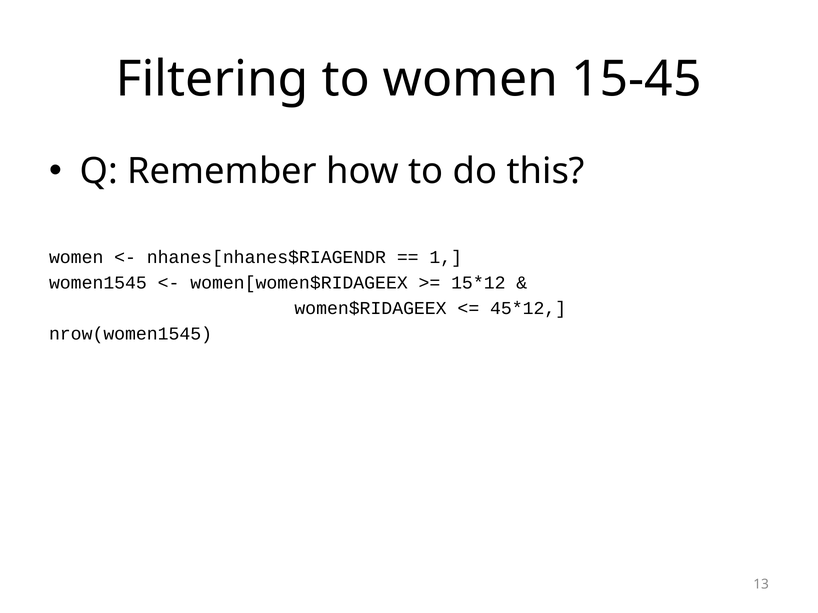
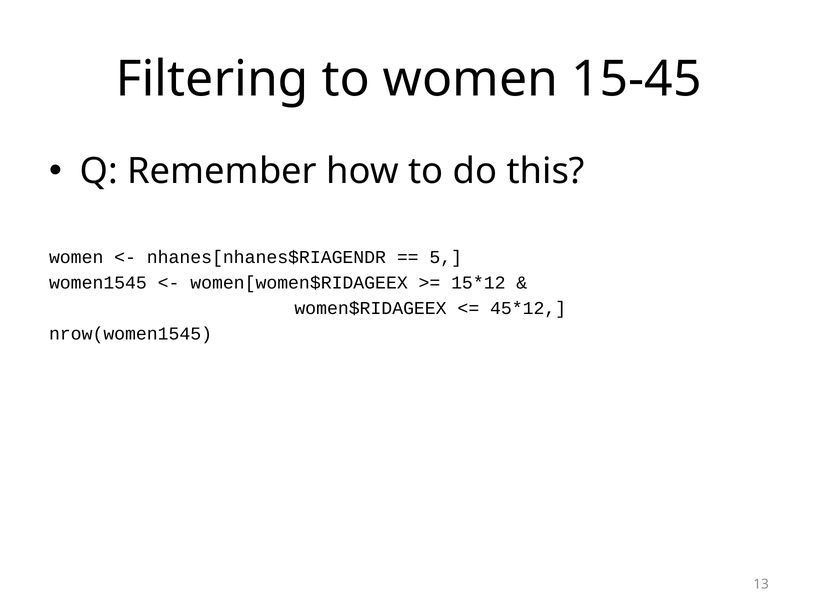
1: 1 -> 5 (446, 258)
